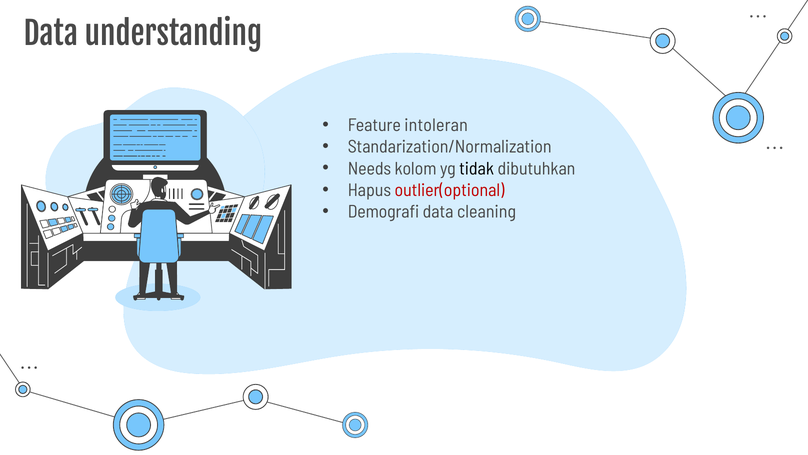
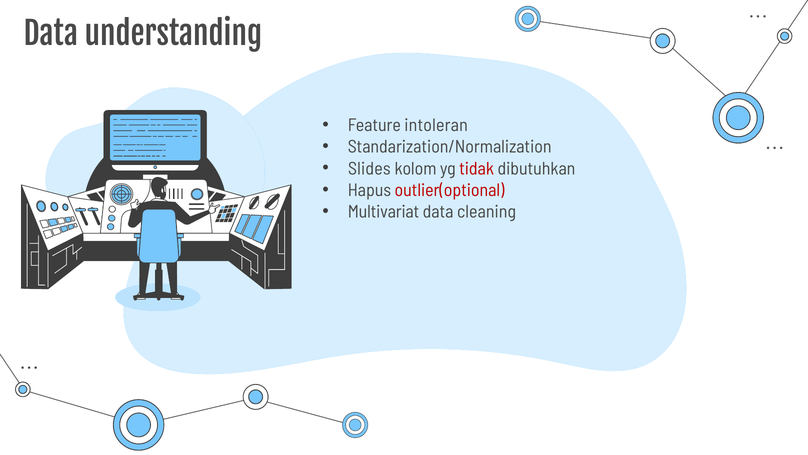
Needs: Needs -> Slides (369, 168)
tidak colour: black -> red (477, 168)
Demografi: Demografi -> Multivariat (384, 212)
